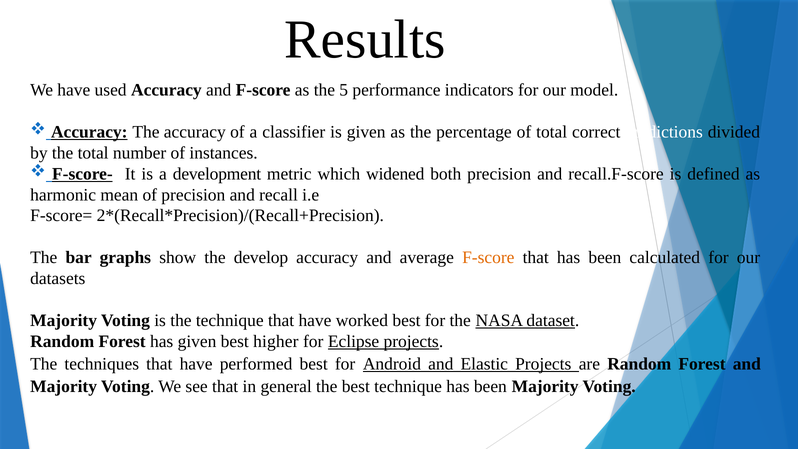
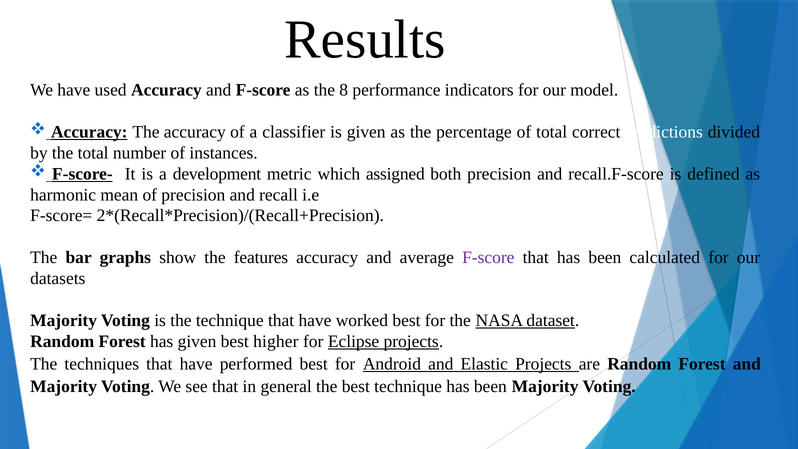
5: 5 -> 8 (344, 90)
widened: widened -> assigned (395, 174)
develop: develop -> features (261, 258)
F-score colour: orange -> purple (488, 258)
